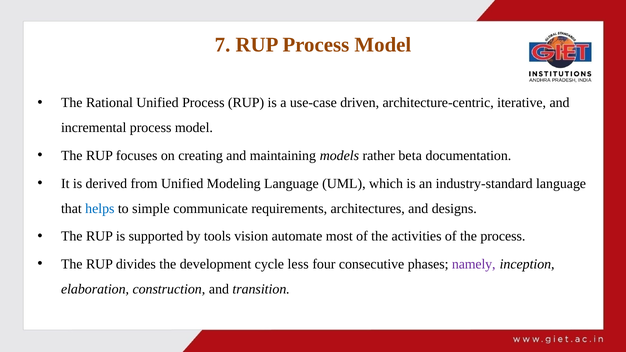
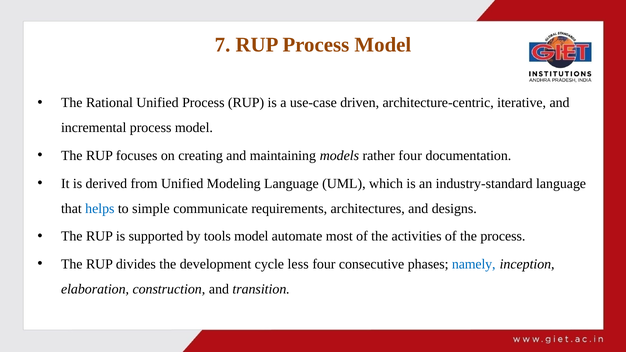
rather beta: beta -> four (410, 156)
tools vision: vision -> model (251, 236)
namely colour: purple -> blue (474, 264)
